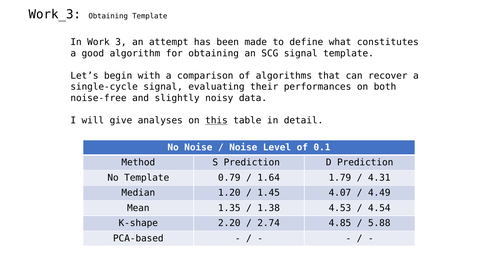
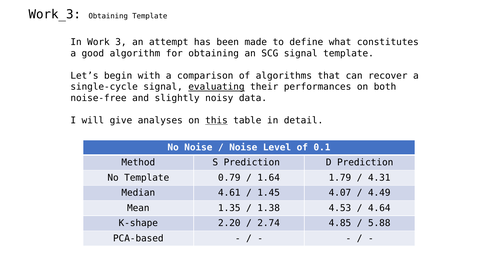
evaluating underline: none -> present (216, 87)
1.20: 1.20 -> 4.61 (229, 193)
4.54: 4.54 -> 4.64 (379, 208)
